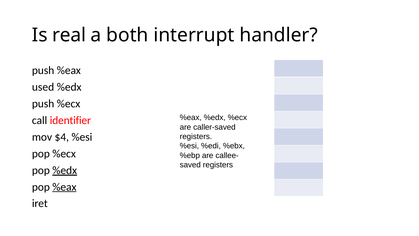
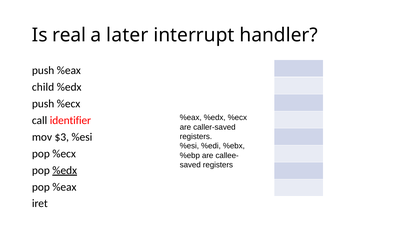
both: both -> later (127, 35)
used: used -> child (43, 87)
$4: $4 -> $3 (62, 137)
%eax underline: present -> none (64, 187)
